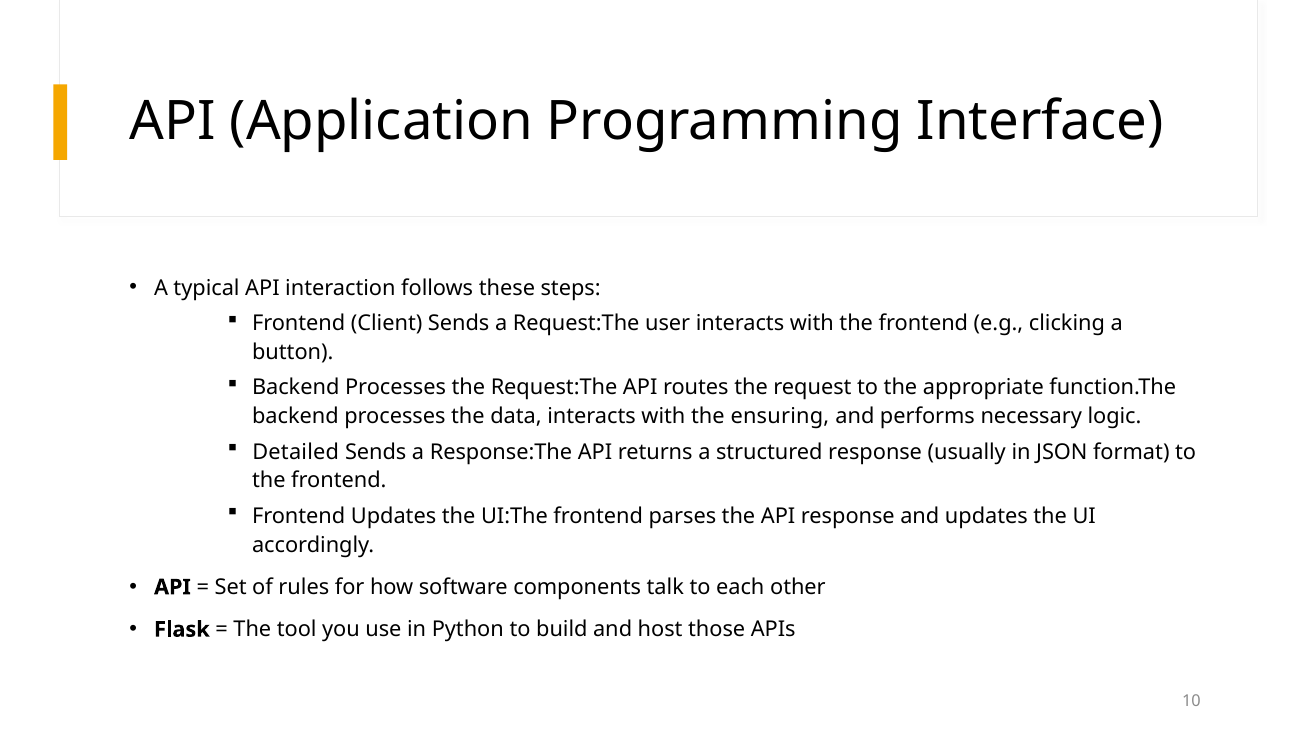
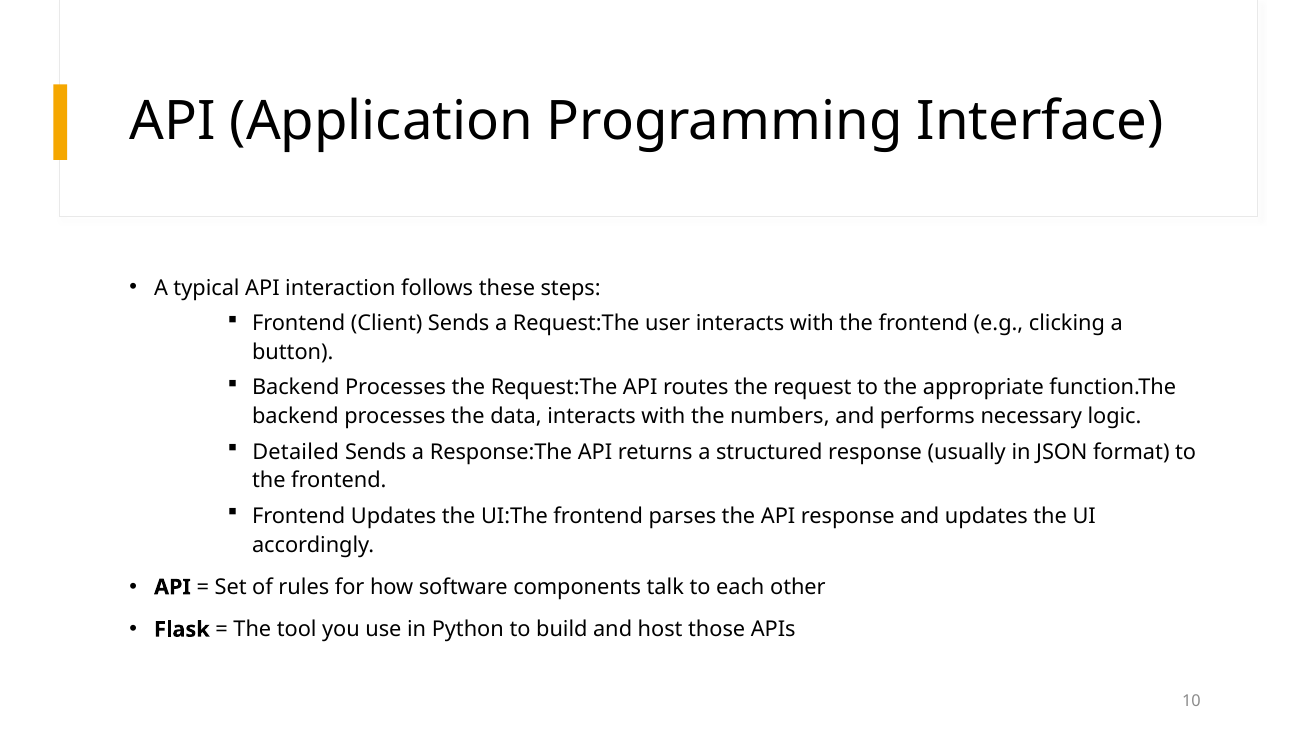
ensuring: ensuring -> numbers (780, 416)
